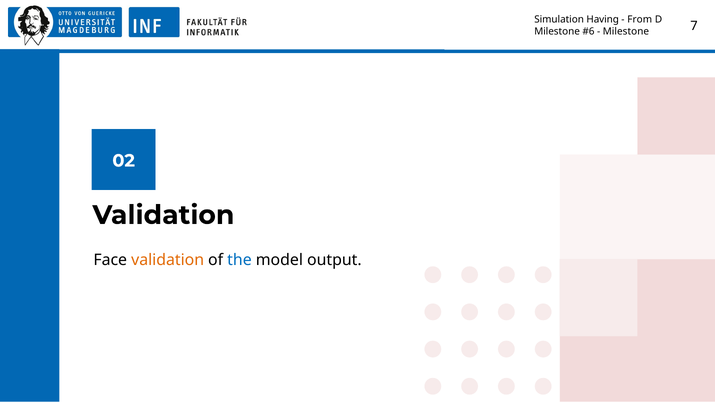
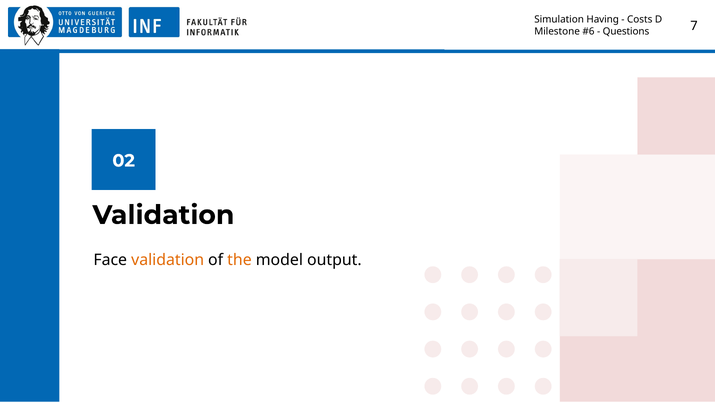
From: From -> Costs (640, 20)
Milestone: Milestone -> Questions (626, 32)
the colour: blue -> orange (239, 260)
